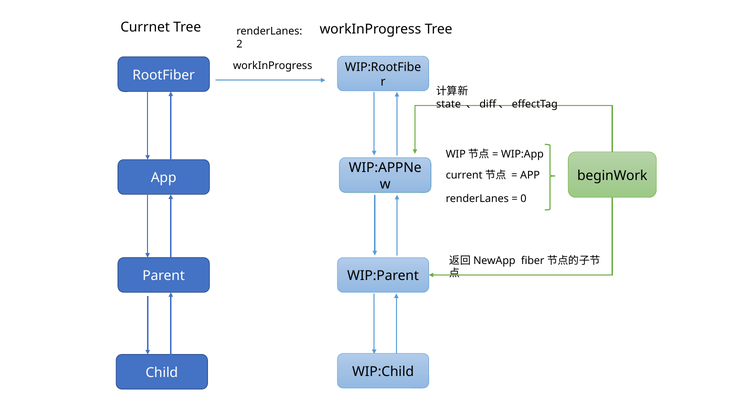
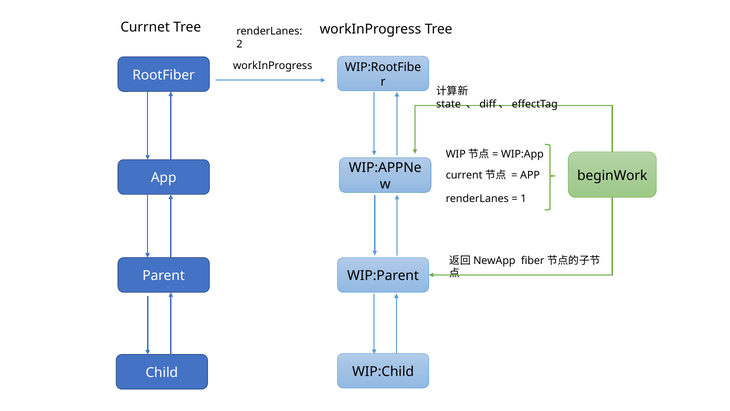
0: 0 -> 1 (523, 198)
